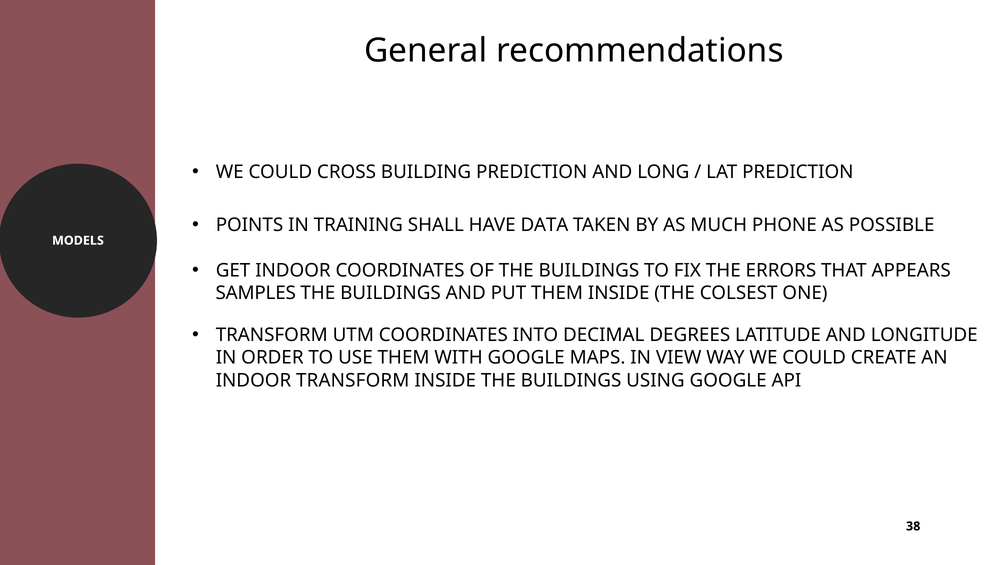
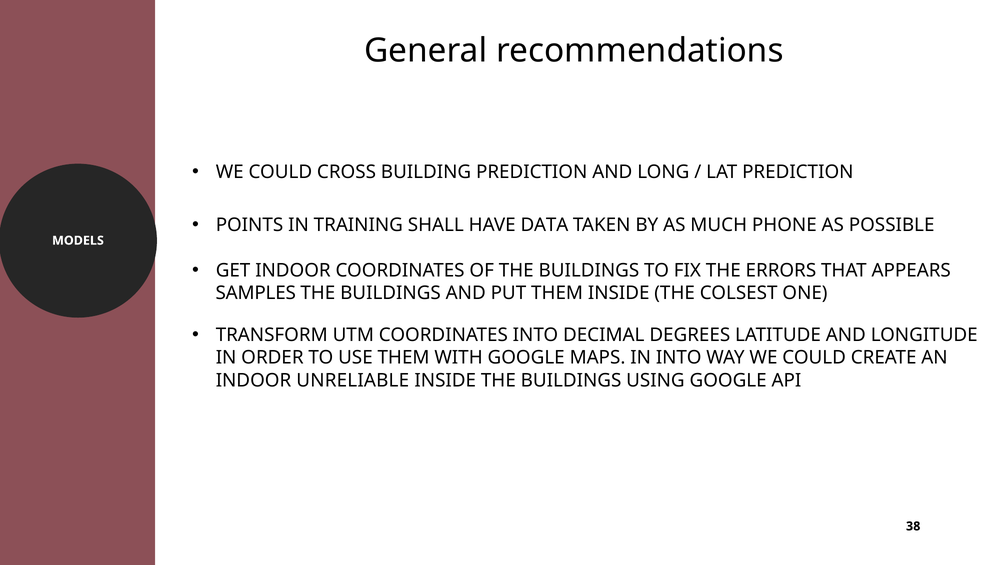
IN VIEW: VIEW -> INTO (679, 358)
INDOOR TRANSFORM: TRANSFORM -> UNRELIABLE (353, 380)
